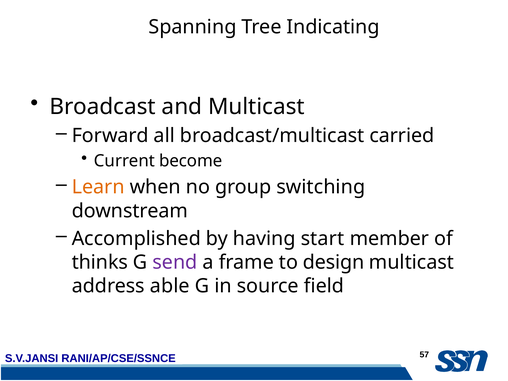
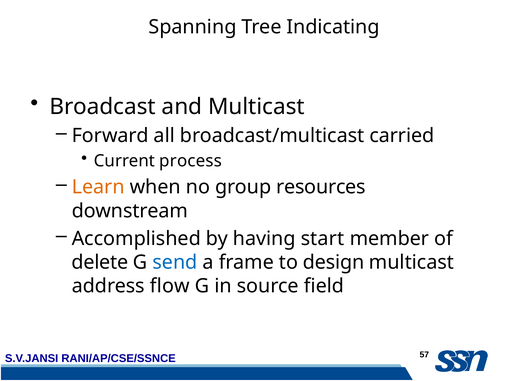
become: become -> process (191, 161)
switching: switching -> resources (321, 187)
thinks: thinks -> delete (100, 262)
send colour: purple -> blue (175, 262)
able: able -> flow (170, 286)
